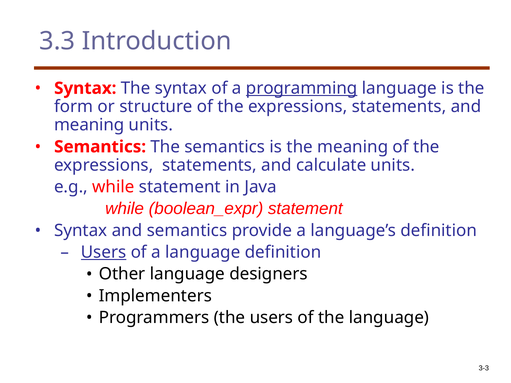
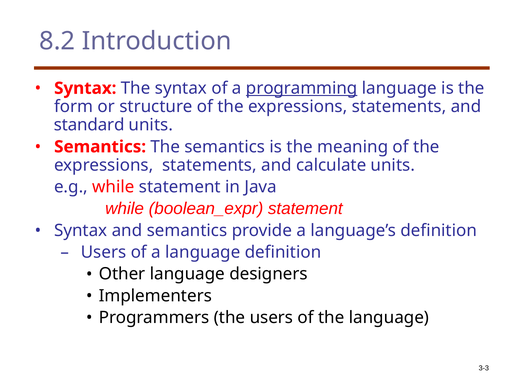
3.3: 3.3 -> 8.2 (57, 41)
meaning: meaning -> standard (89, 125)
Users underline: present -> none (104, 252)
